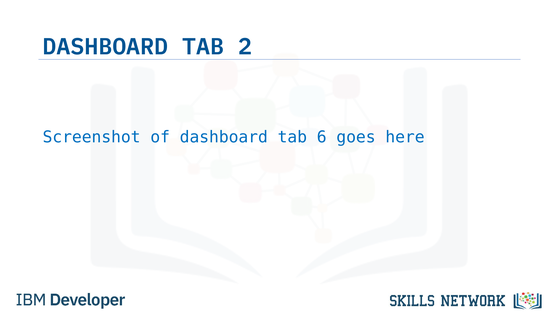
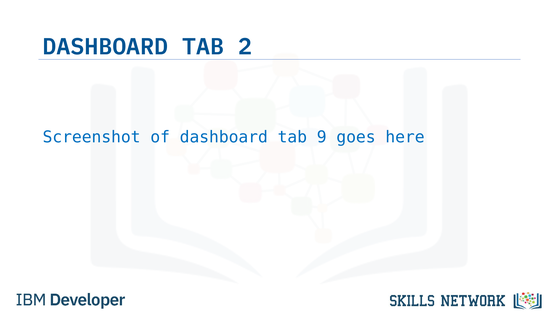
6: 6 -> 9 (322, 137)
